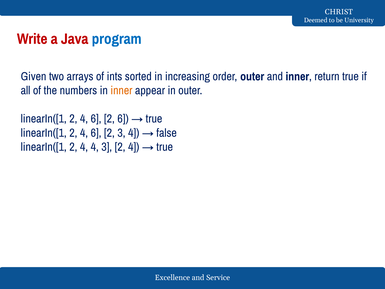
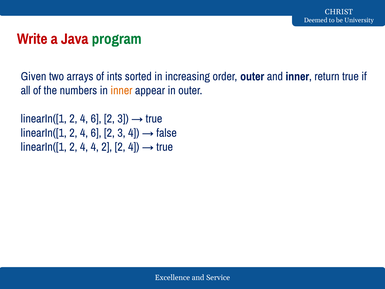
program colour: blue -> green (117, 39)
6: 6 -> 3 (123, 119)
4 3: 3 -> 2 (107, 147)
